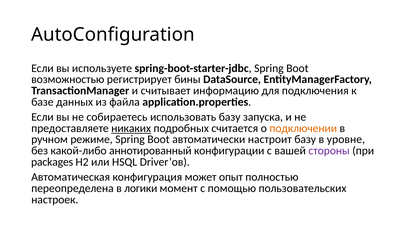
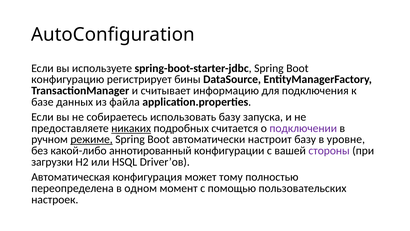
возможностью: возможностью -> конфигурацию (68, 79)
подключении colour: orange -> purple (303, 128)
режиме underline: none -> present (92, 139)
packages: packages -> загрузки (52, 162)
опыт: опыт -> тому (231, 177)
логики: логики -> одном (141, 188)
